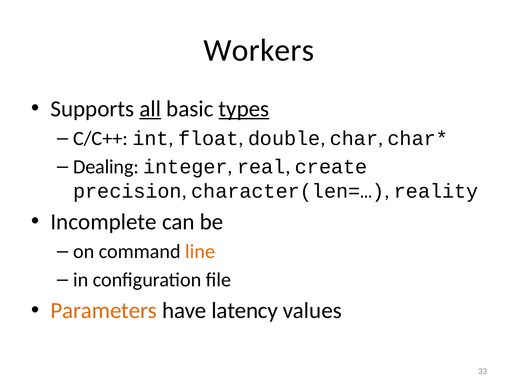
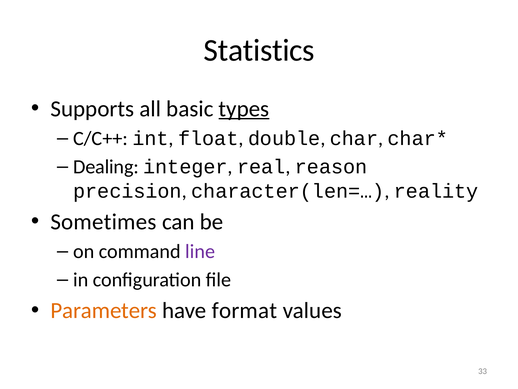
Workers: Workers -> Statistics (259, 50)
all underline: present -> none (150, 109)
create: create -> reason (331, 167)
Incomplete: Incomplete -> Sometimes (104, 222)
line colour: orange -> purple (200, 251)
latency: latency -> format (245, 310)
